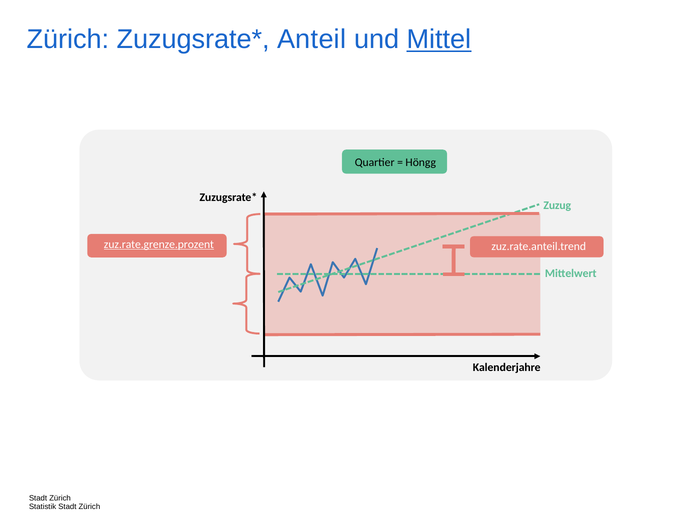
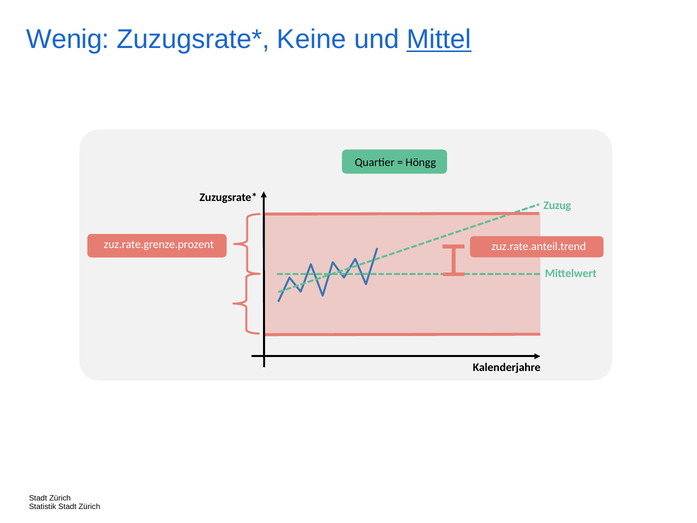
Zürich: Zürich -> Wenig (68, 39)
Anteil: Anteil -> Keine (312, 39)
zuz.rate.grenze.prozent underline: present -> none (159, 244)
